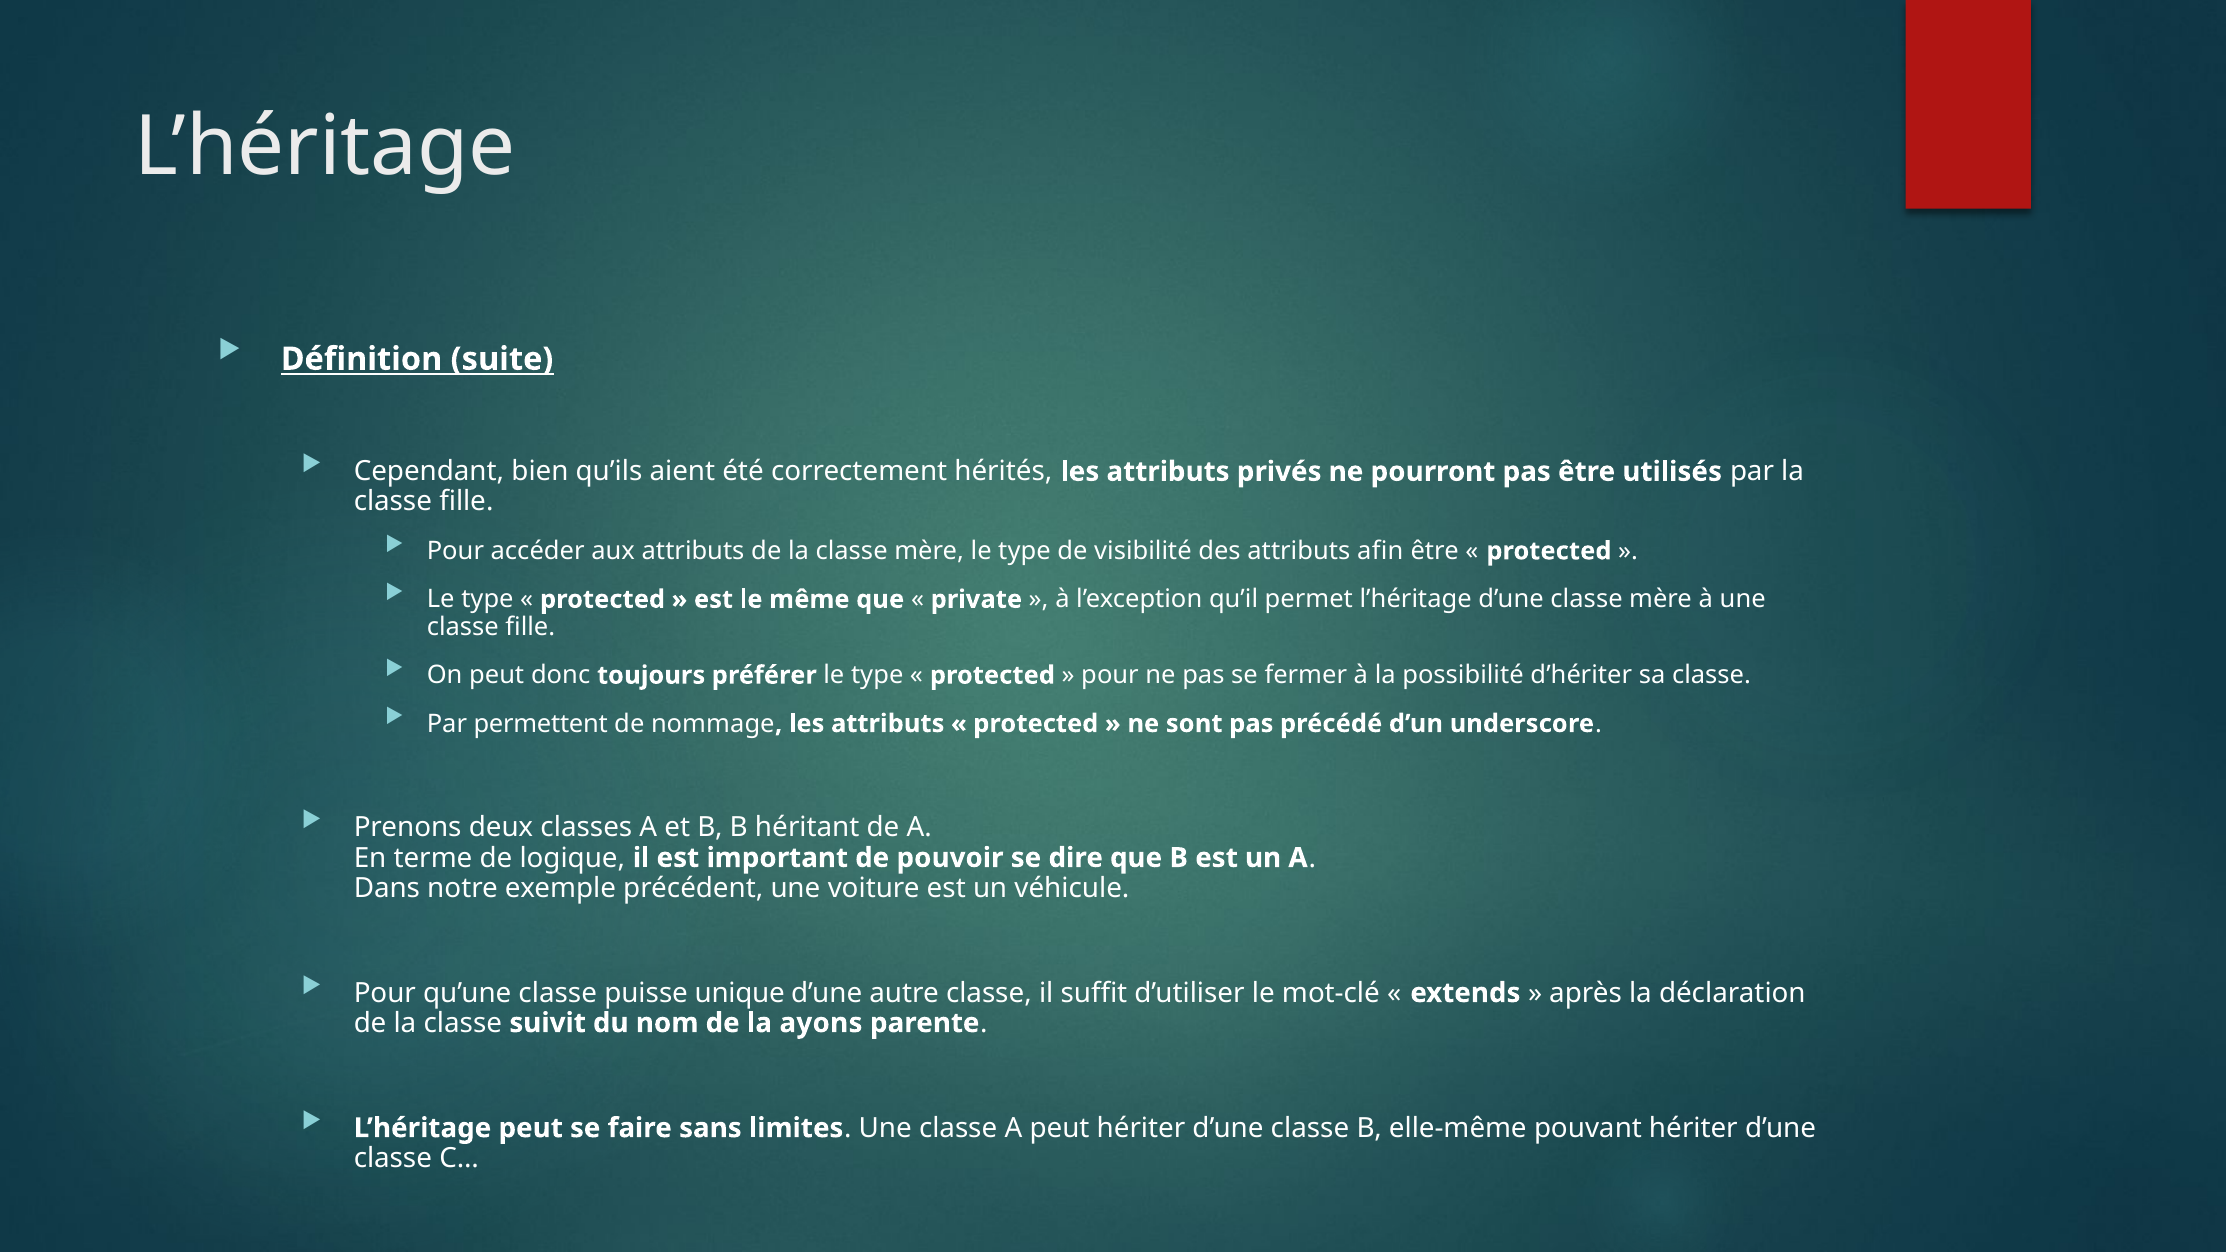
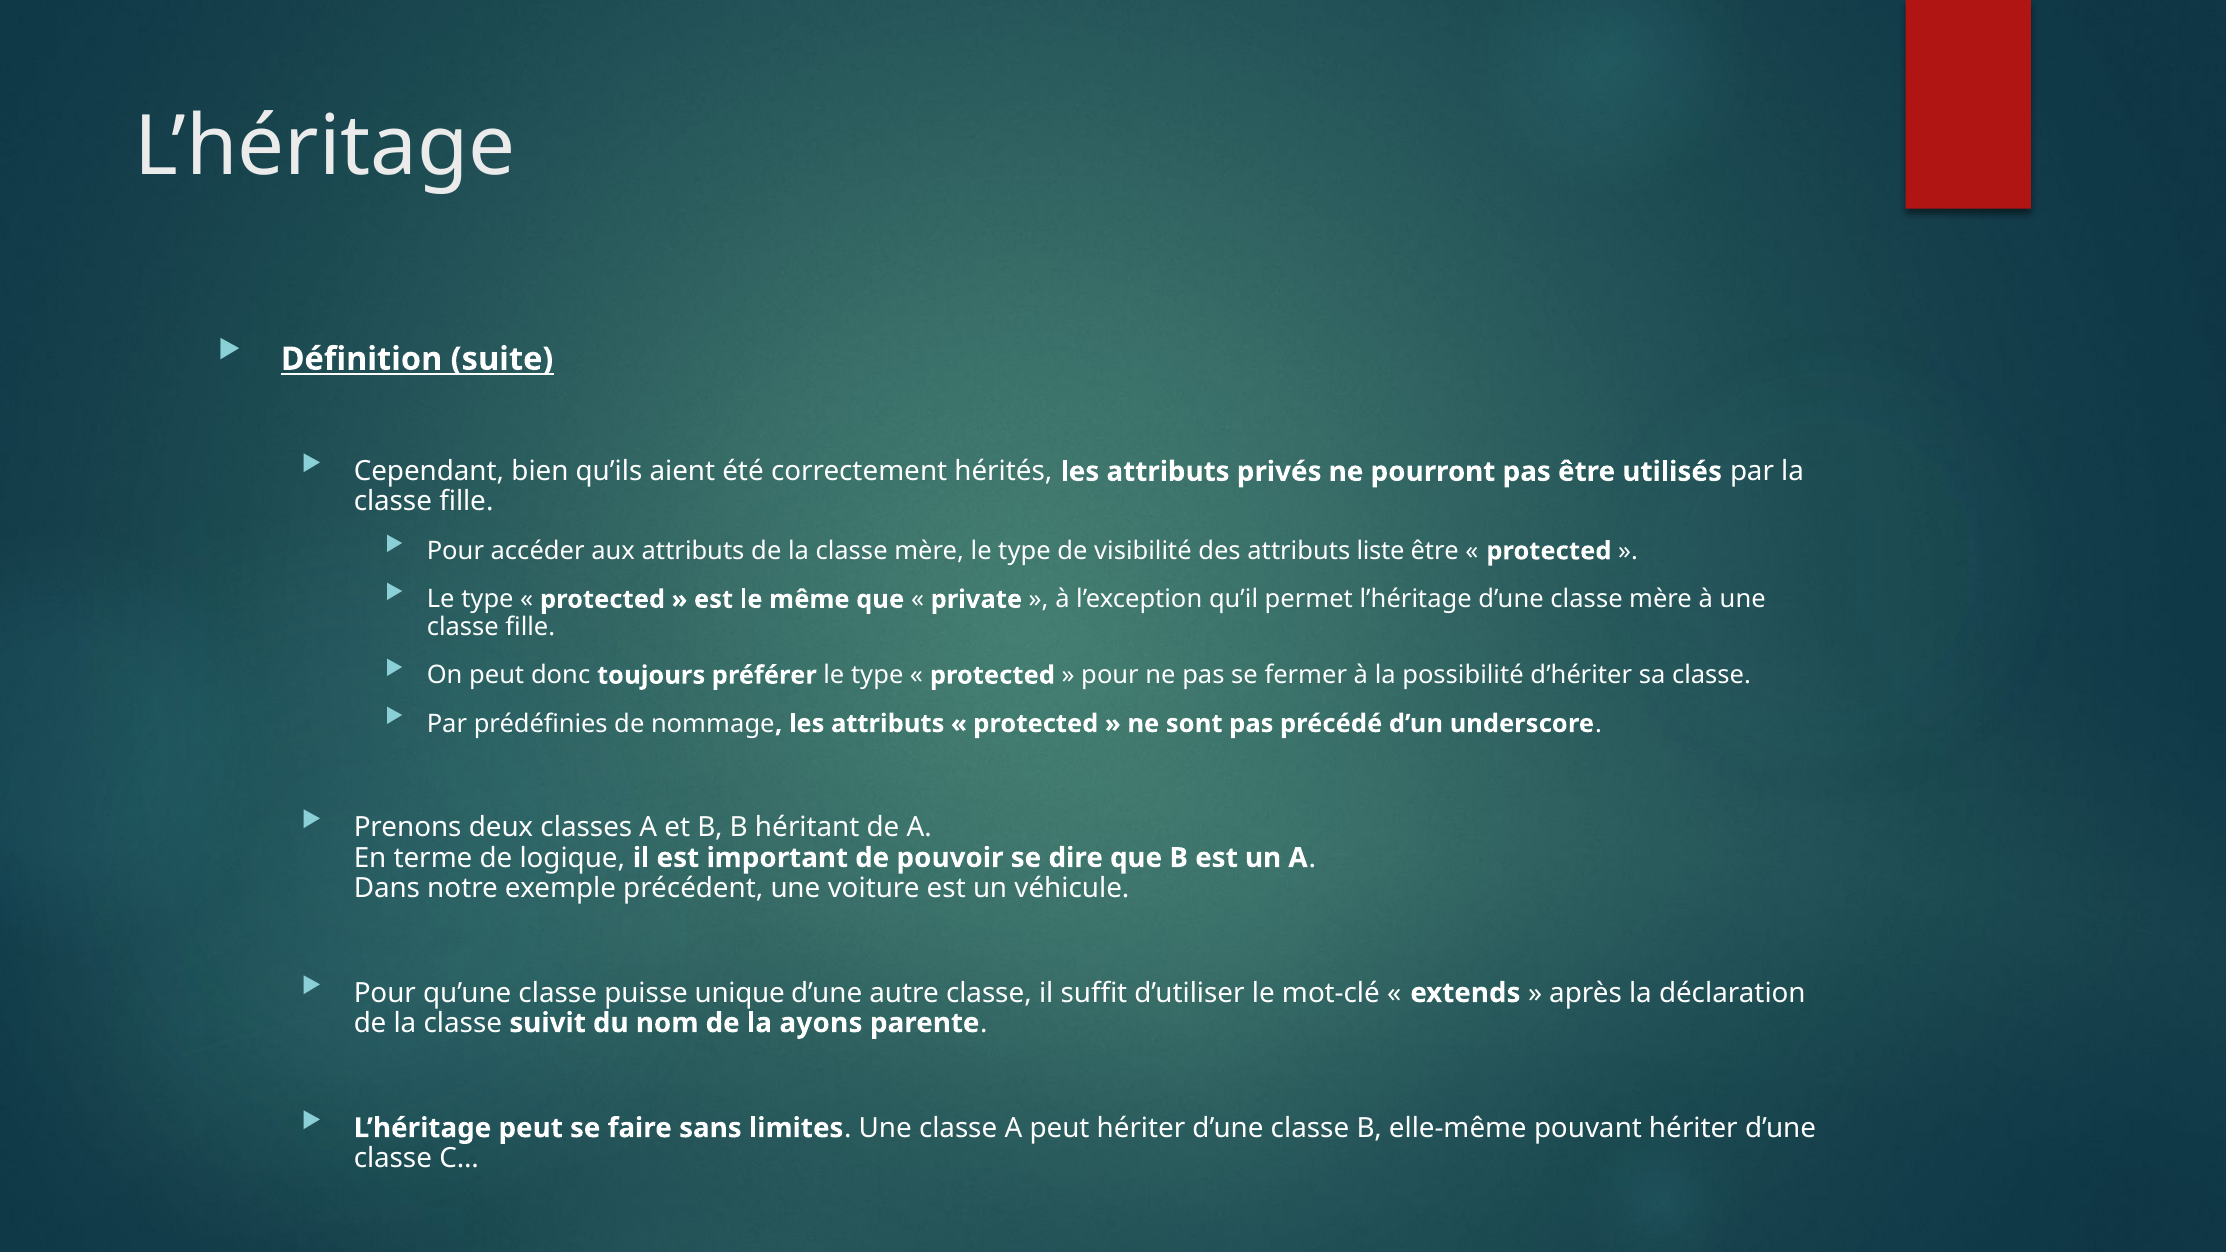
afin: afin -> liste (1381, 551)
permettent: permettent -> prédéfinies (541, 724)
